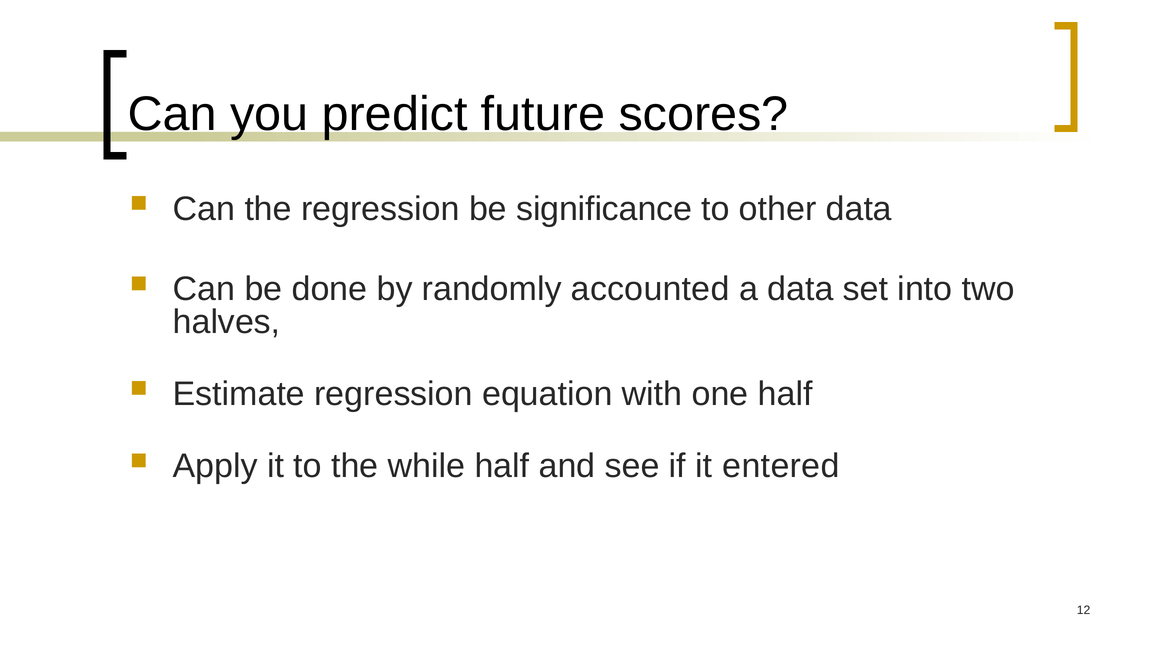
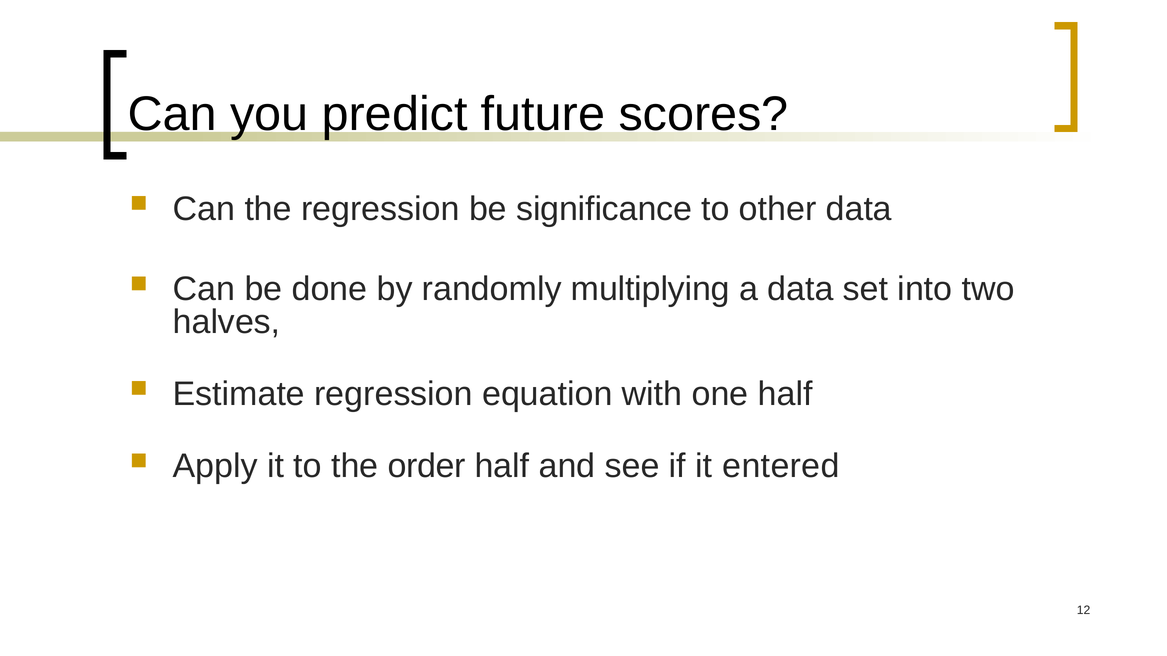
accounted: accounted -> multiplying (650, 289)
while: while -> order (427, 466)
